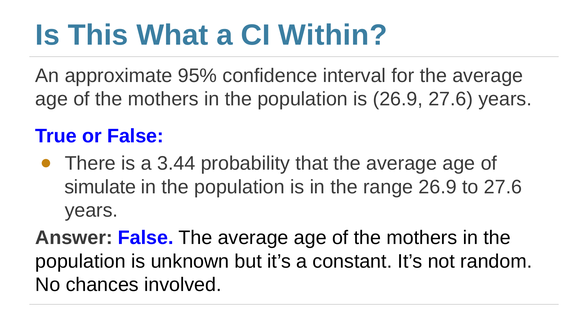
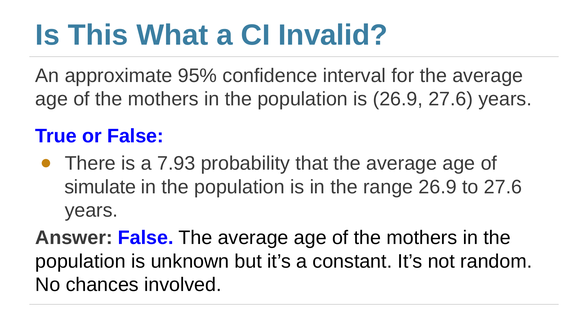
Within: Within -> Invalid (333, 35)
3.44: 3.44 -> 7.93 (176, 164)
